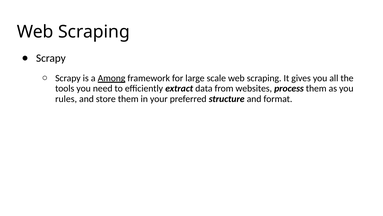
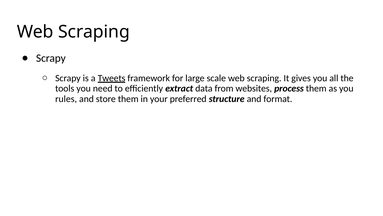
Among: Among -> Tweets (112, 78)
